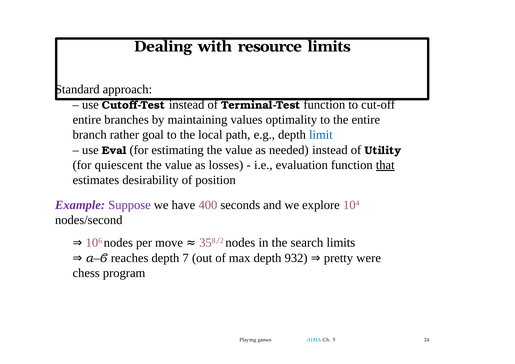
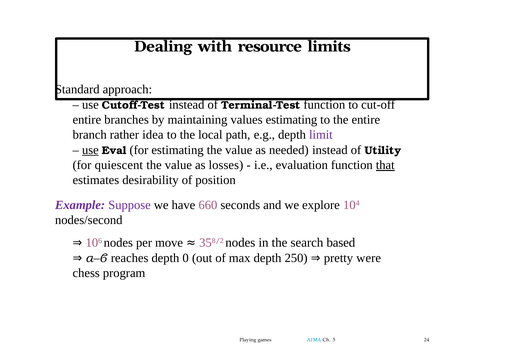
values optimality: optimality -> estimating (291, 120)
goal: goal -> idea (153, 135)
limit colour: blue -> purple (321, 135)
use underline: none -> present (90, 150)
400: 400 -> 660 (208, 205)
search limits: limits -> based (341, 243)
7: 7 -> 0 (186, 258)
932: 932 -> 250 (296, 258)
